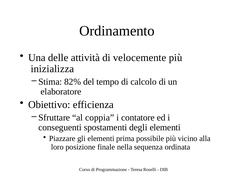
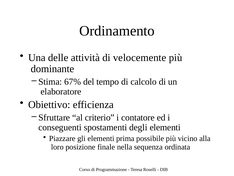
inizializza: inizializza -> dominante (52, 69)
82%: 82% -> 67% (73, 81)
coppia: coppia -> criterio (100, 117)
